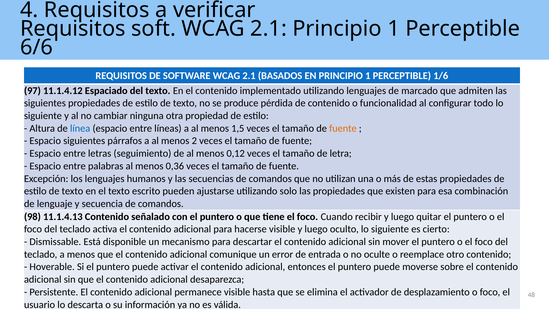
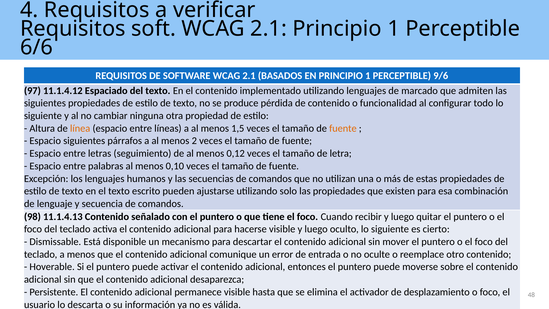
1/6: 1/6 -> 9/6 (441, 76)
línea colour: blue -> orange (80, 128)
0,36: 0,36 -> 0,10 (175, 166)
